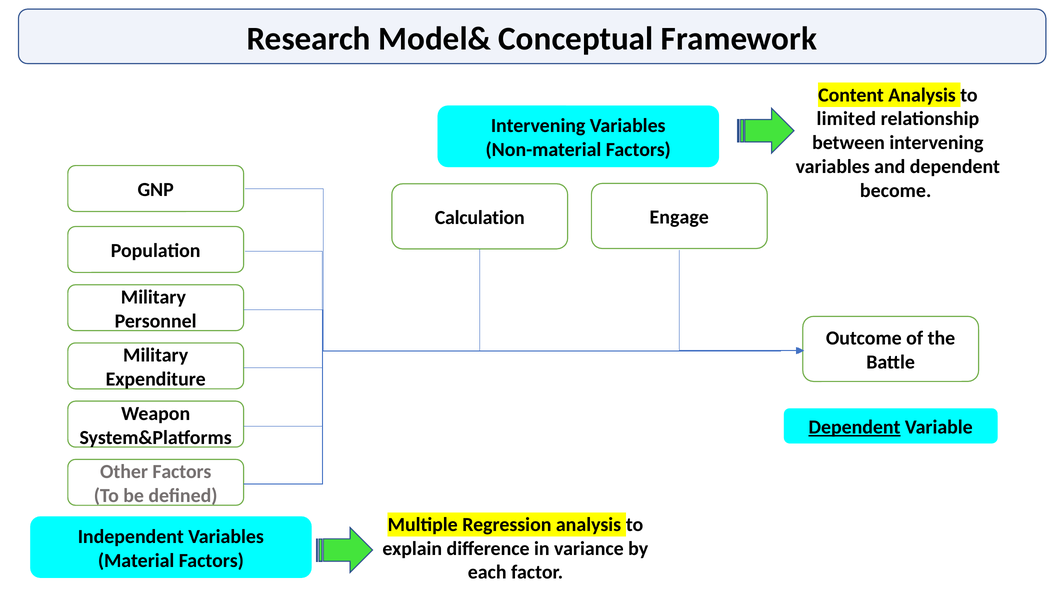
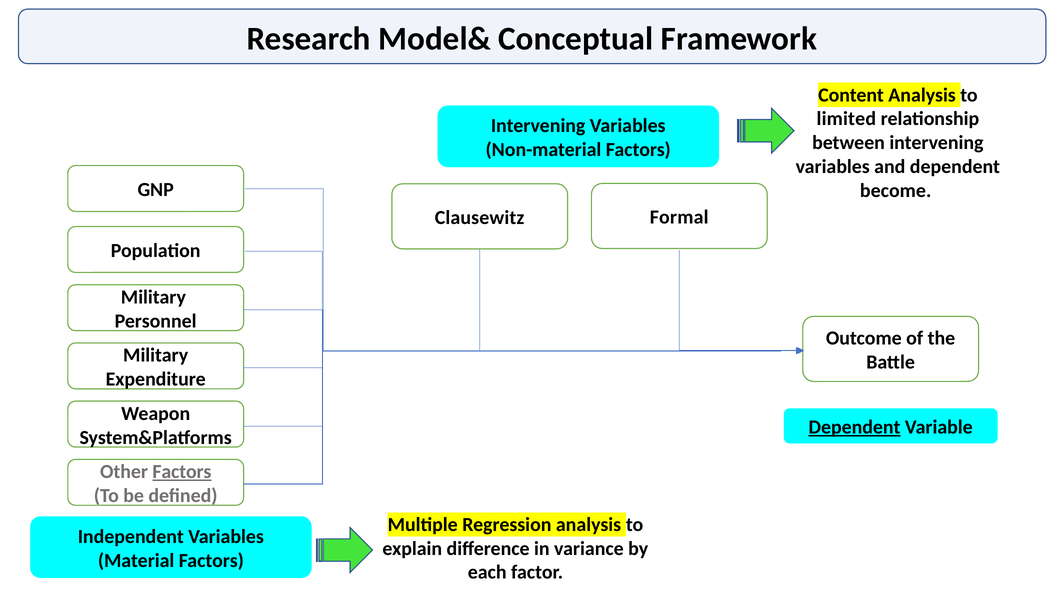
Engage: Engage -> Formal (679, 217)
Calculation: Calculation -> Clausewitz (480, 218)
Factors underline: none -> present (182, 472)
